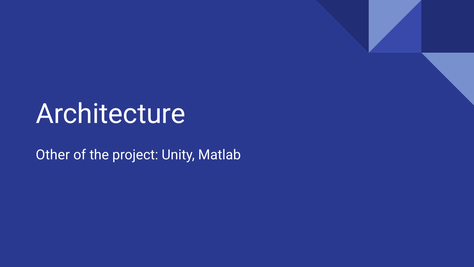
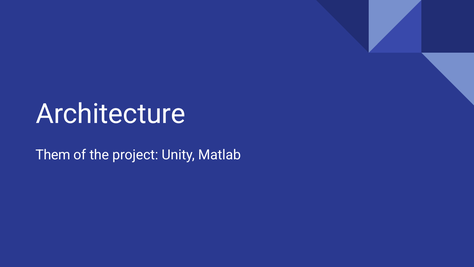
Other: Other -> Them (53, 155)
